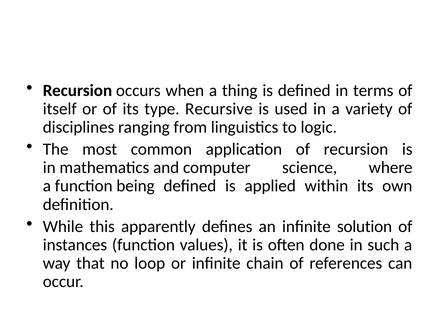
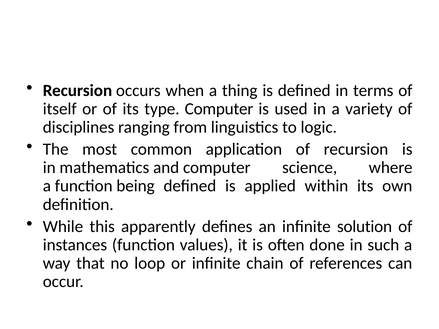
type Recursive: Recursive -> Computer (219, 109)
